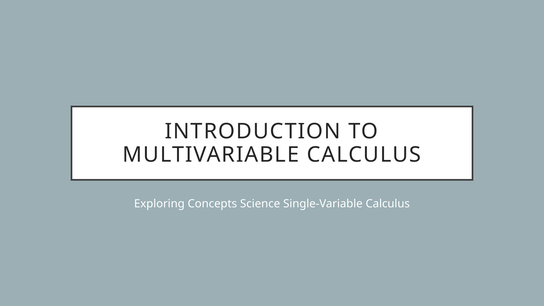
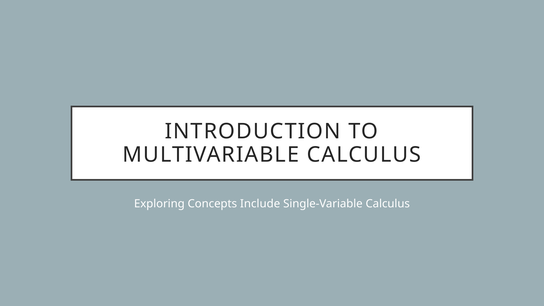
Science: Science -> Include (260, 204)
